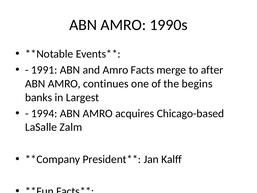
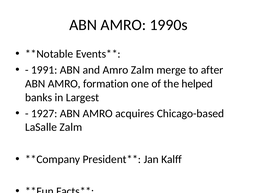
Amro Facts: Facts -> Zalm (142, 70)
continues: continues -> formation (106, 84)
begins: begins -> helped (197, 84)
1994: 1994 -> 1927 (44, 113)
